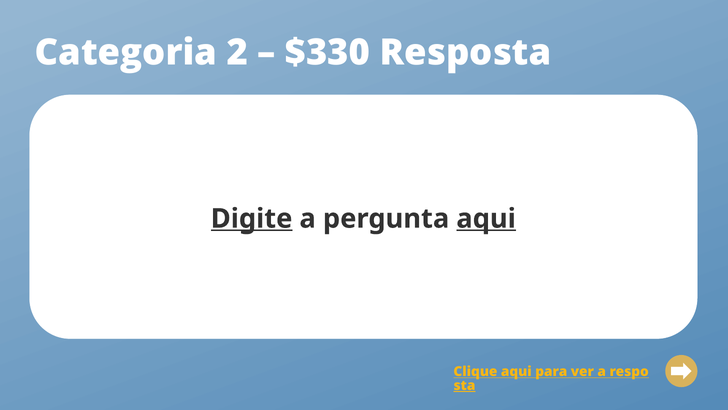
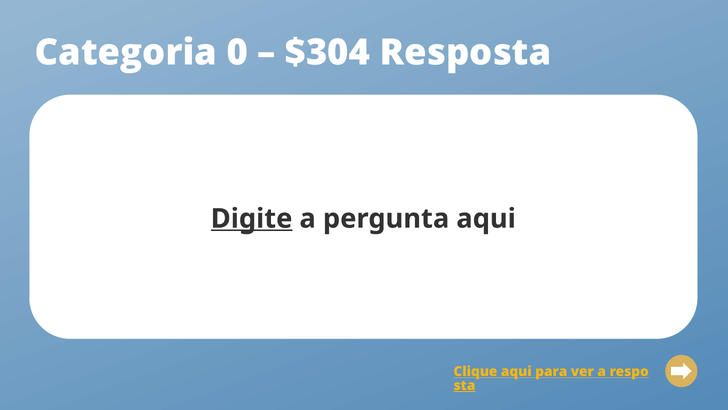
2: 2 -> 0 (237, 53)
$330: $330 -> $304 (327, 53)
aqui underline: present -> none (486, 218)
